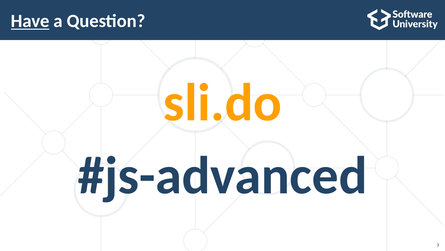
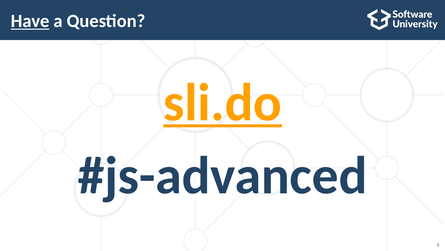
sli.do underline: none -> present (223, 103)
